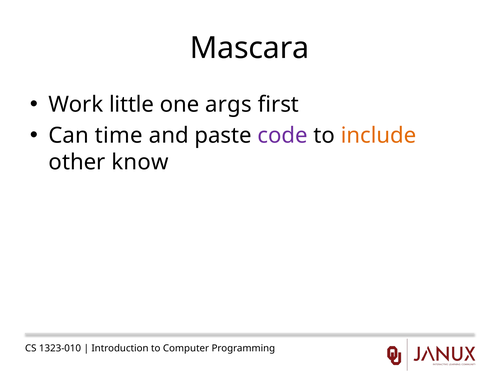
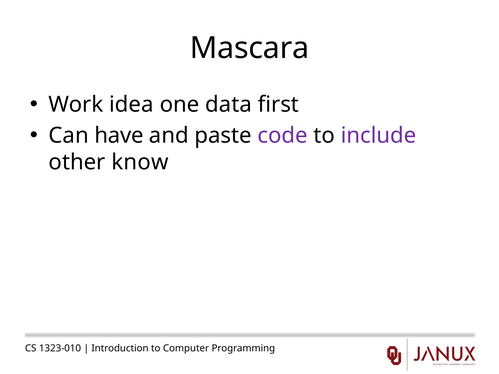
little: little -> idea (131, 105)
args: args -> data (229, 105)
time: time -> have (119, 136)
include colour: orange -> purple (379, 136)
